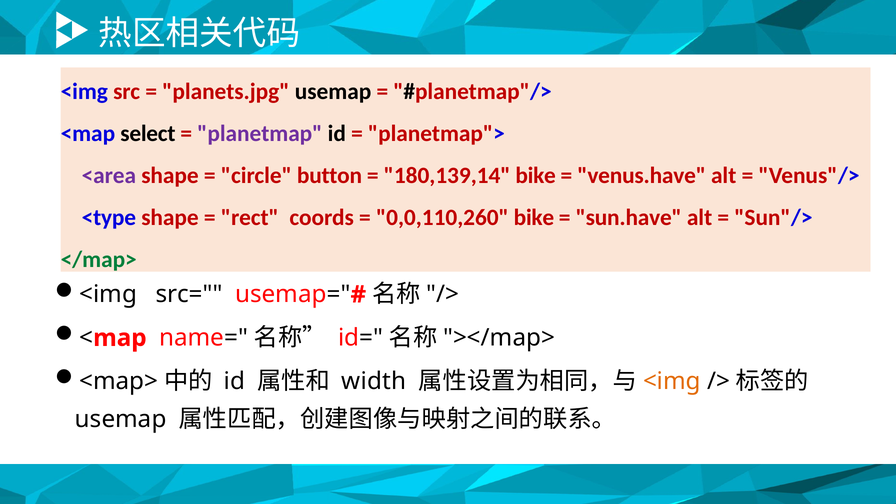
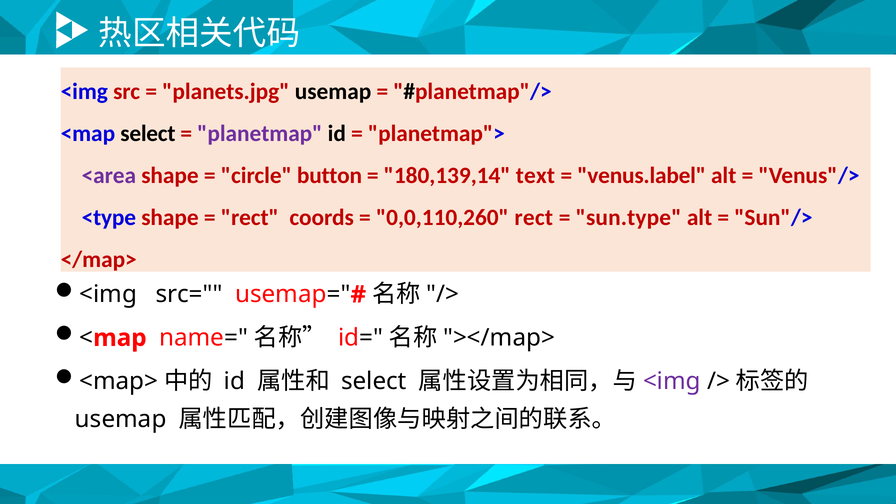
180,139,14 bike: bike -> text (535, 175)
venus.have: venus.have -> venus.label (642, 175)
0,0,110,260 bike: bike -> rect (534, 217)
sun.have: sun.have -> sun.type (629, 217)
</map> colour: green -> red (99, 259)
width: width -> select (374, 381)
<img colour: orange -> purple (672, 381)
